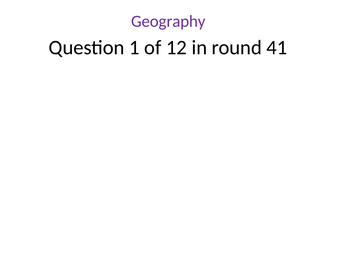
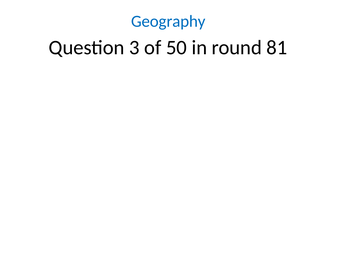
Geography colour: purple -> blue (168, 21)
1: 1 -> 3 (134, 48)
12: 12 -> 50 (176, 48)
41: 41 -> 81 (277, 48)
